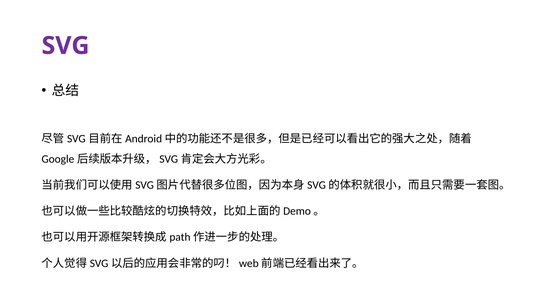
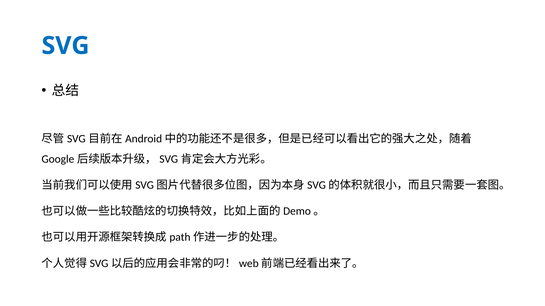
SVG colour: purple -> blue (66, 46)
